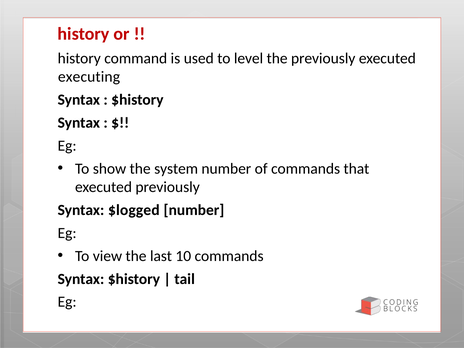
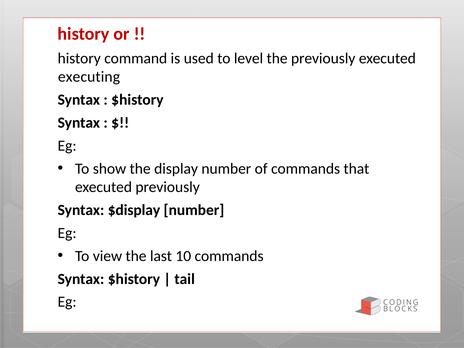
system: system -> display (176, 169)
$logged: $logged -> $display (134, 210)
